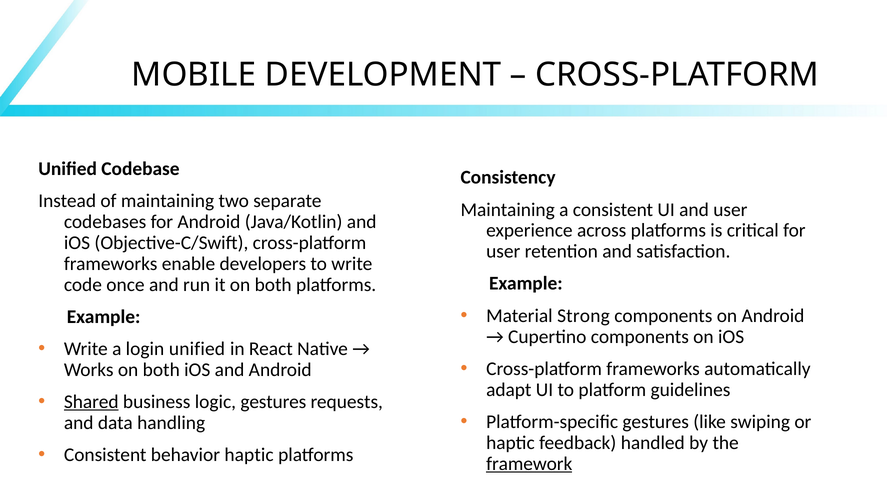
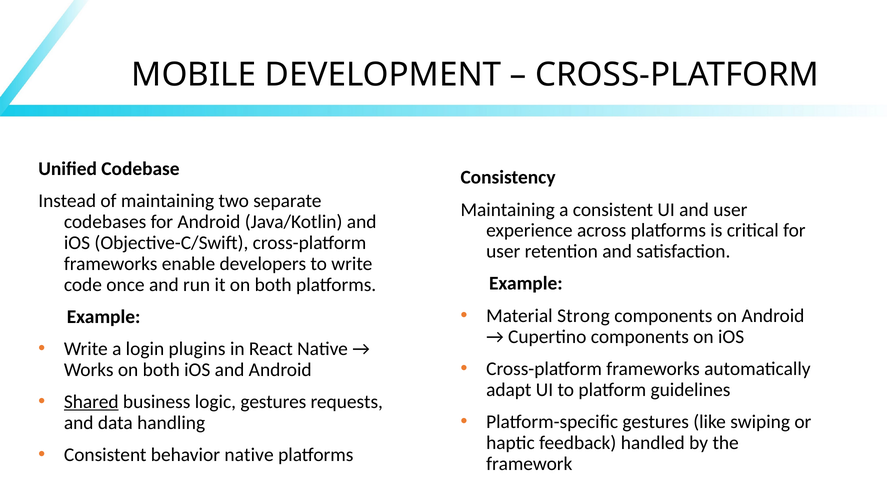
login unified: unified -> plugins (197, 349)
behavior haptic: haptic -> native (249, 455)
framework underline: present -> none (529, 464)
